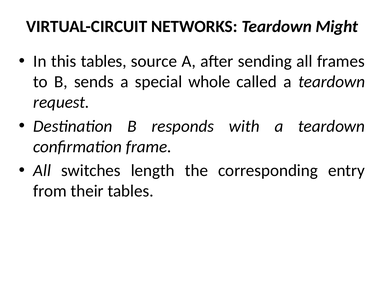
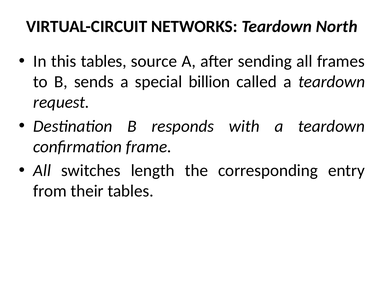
Might: Might -> North (337, 26)
whole: whole -> billion (209, 82)
